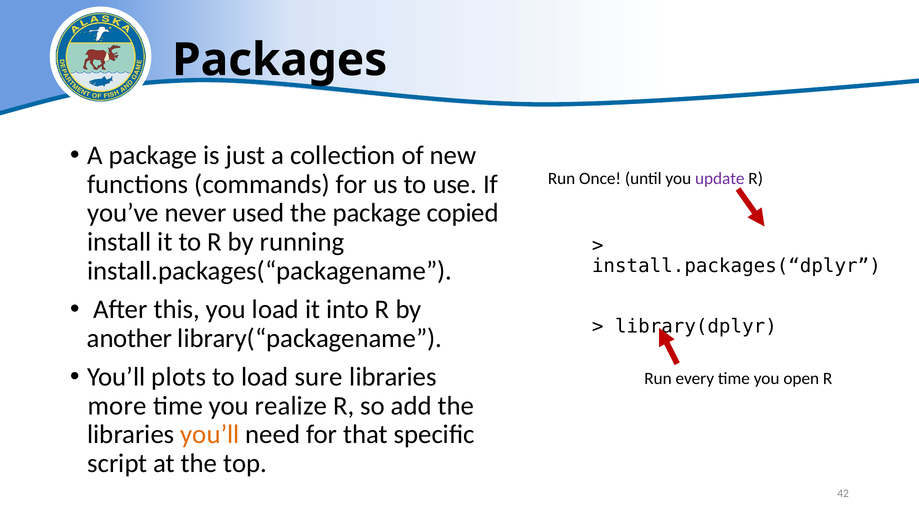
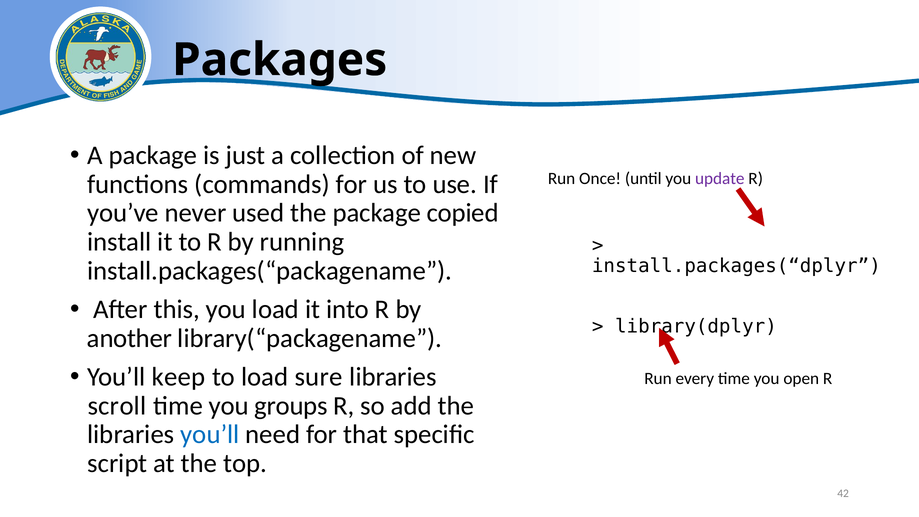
plots: plots -> keep (179, 377)
more: more -> scroll (117, 406)
realize: realize -> groups (291, 406)
you’ll colour: orange -> blue (210, 435)
